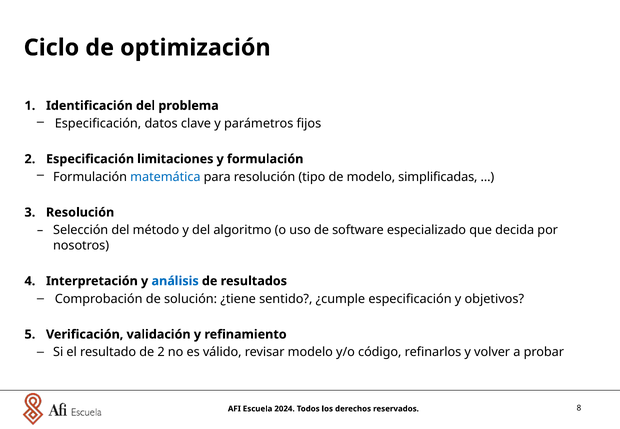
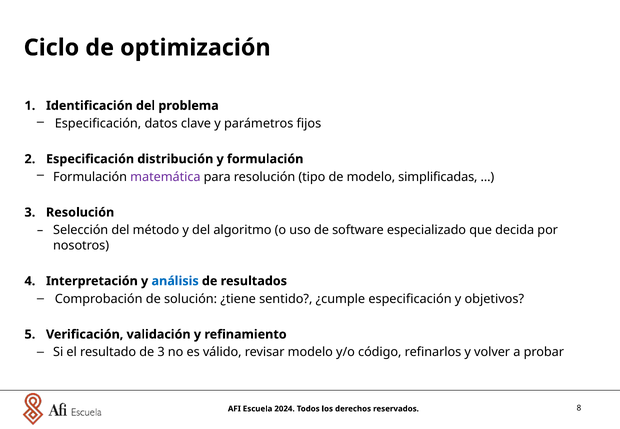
limitaciones: limitaciones -> distribución (175, 159)
matemática colour: blue -> purple (165, 177)
de 2: 2 -> 3 (161, 352)
